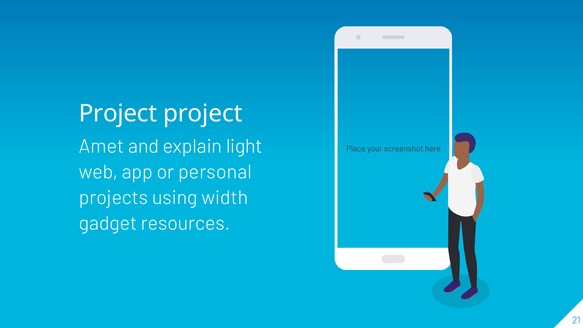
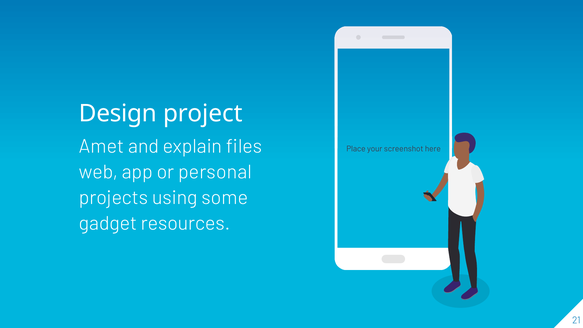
Project: Project -> Design (118, 113)
light: light -> files (244, 146)
width: width -> some (225, 198)
